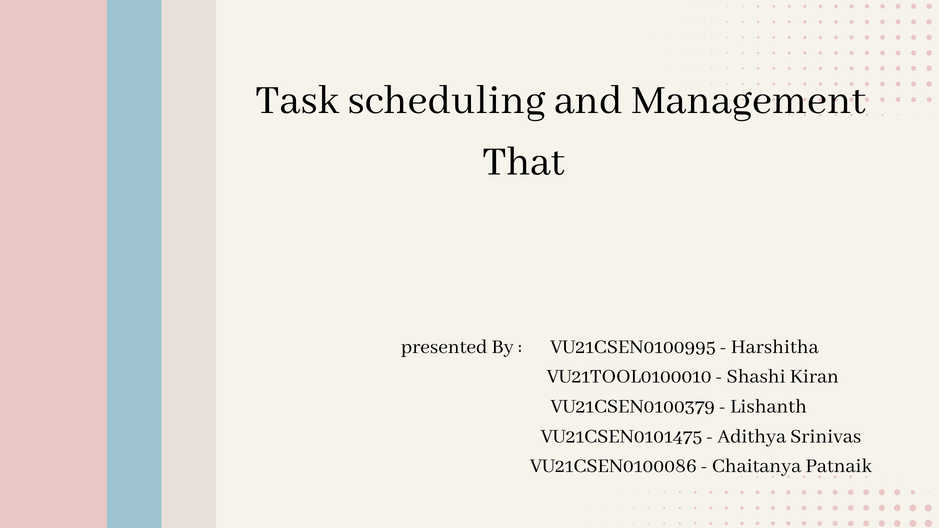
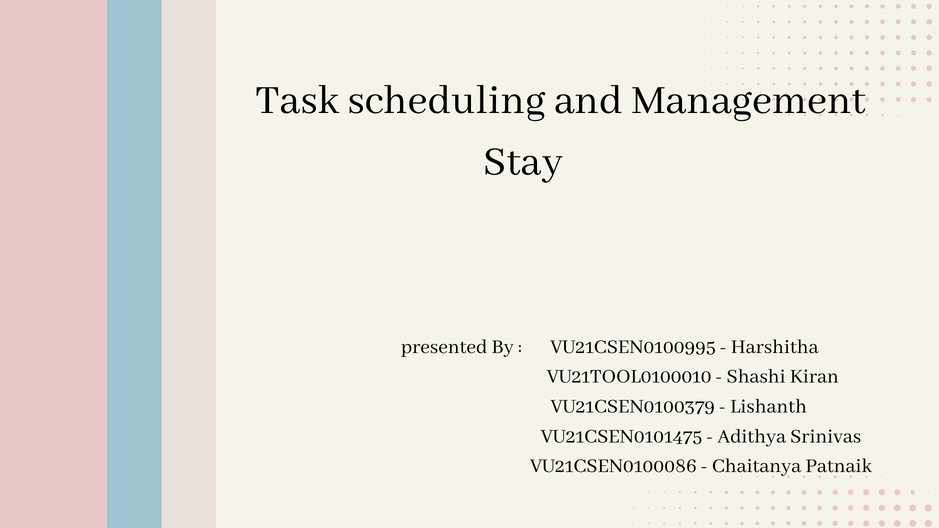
That: That -> Stay (523, 160)
